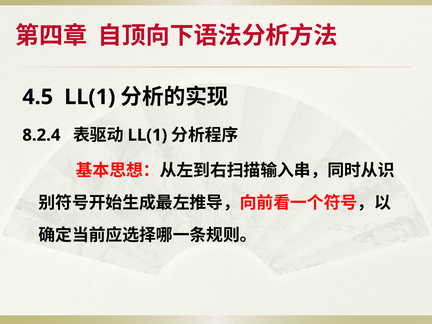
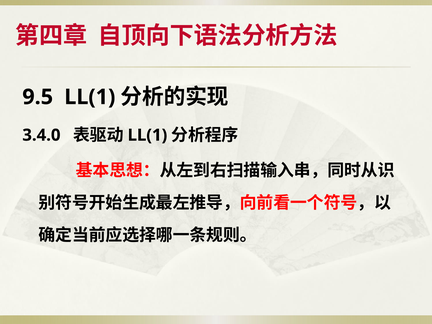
4.5: 4.5 -> 9.5 (38, 97)
8.2.4: 8.2.4 -> 3.4.0 (41, 135)
